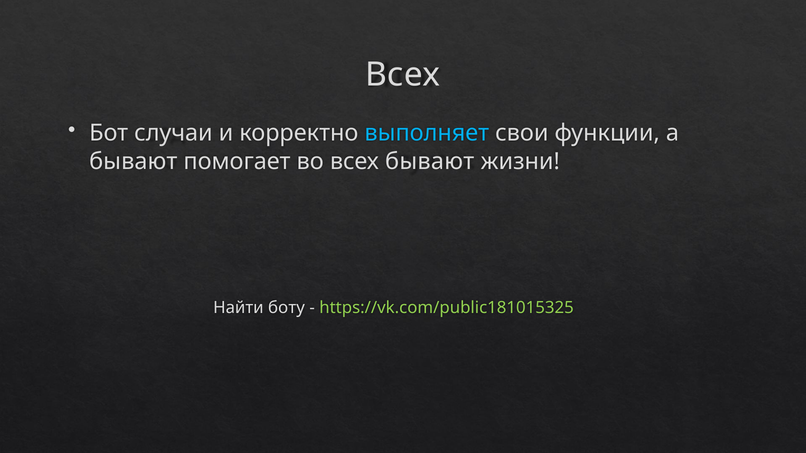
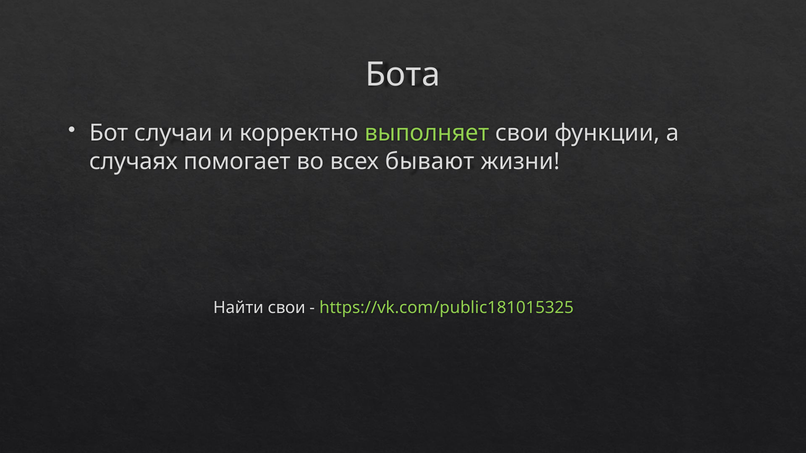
Всех: Всех -> Бота (403, 75)
выполняет colour: light blue -> light green (427, 133)
бывают: бывают -> случаях (133, 162)
Найти боту: боту -> свои (287, 308)
